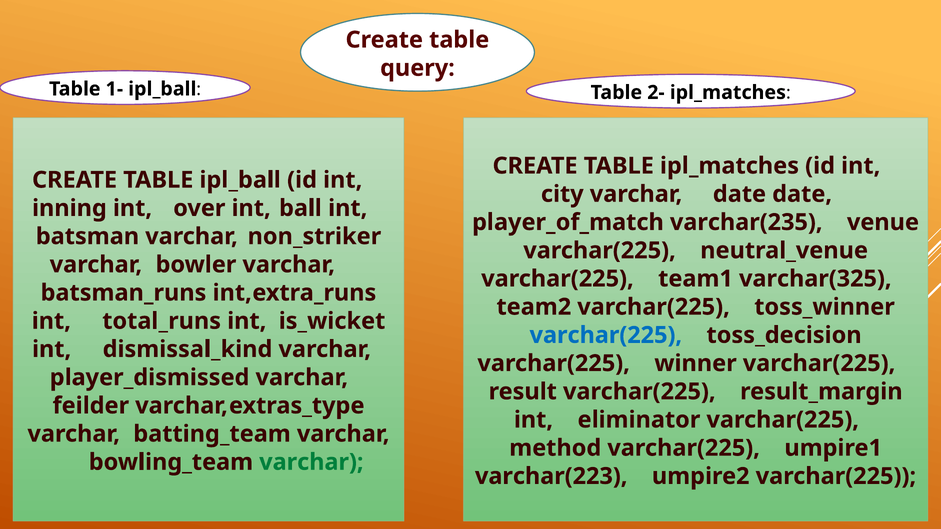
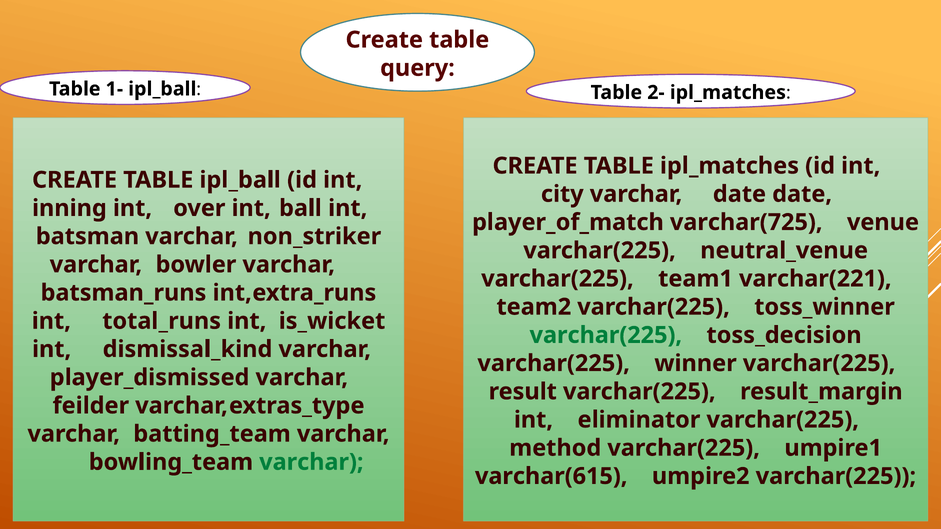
varchar(235: varchar(235 -> varchar(725 (746, 222)
varchar(325: varchar(325 -> varchar(221 (815, 279)
varchar(225 colour: blue -> green (606, 335)
varchar(223: varchar(223 -> varchar(615 (551, 476)
